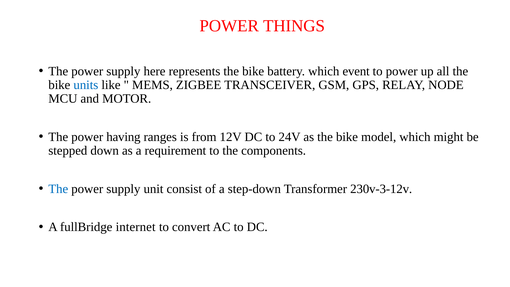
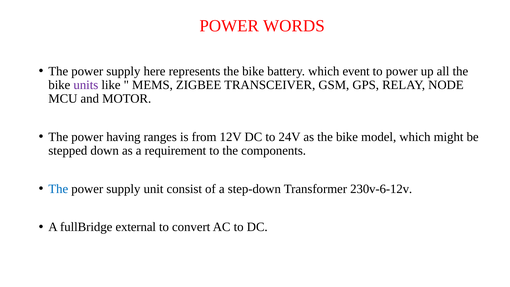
THINGS: THINGS -> WORDS (294, 26)
units colour: blue -> purple (86, 85)
230v-3-12v: 230v-3-12v -> 230v-6-12v (381, 189)
internet: internet -> external (136, 227)
